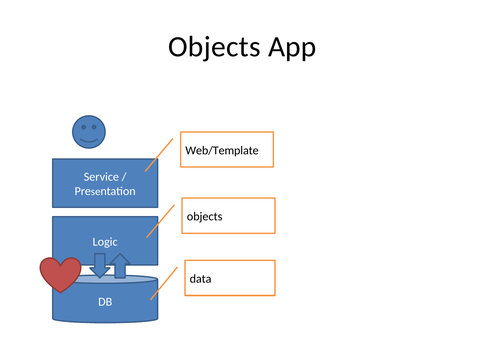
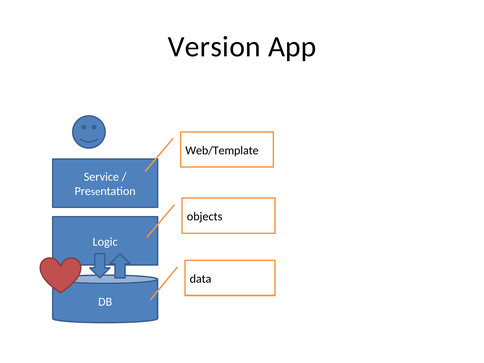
Objects: Objects -> Version (214, 47)
